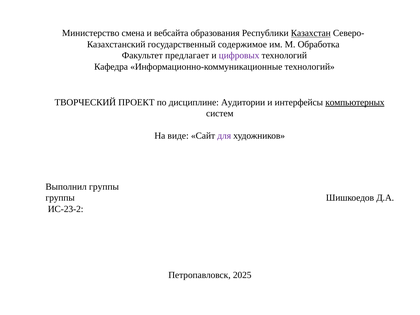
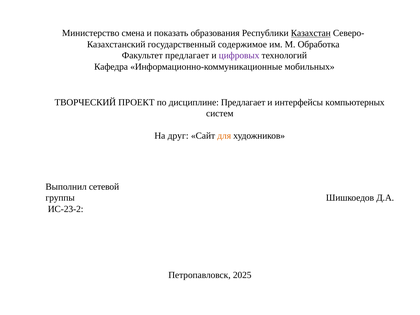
вебсайта: вебсайта -> показать (171, 33)
Информационно-коммуникационные технологий: технологий -> мобильных (310, 67)
дисциплине Аудитории: Аудитории -> Предлагает (243, 102)
компьютерных underline: present -> none (355, 102)
виде: виде -> друг (178, 136)
для colour: purple -> orange (224, 136)
Выполнил группы: группы -> сетевой (104, 187)
